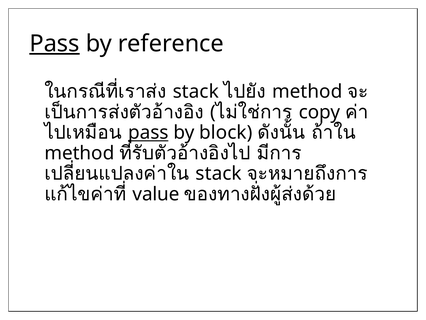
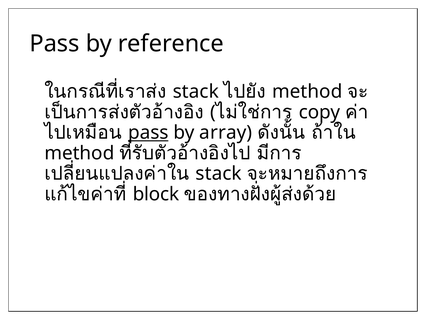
Pass underline: present -> none (54, 44)
block: block -> array (226, 132)
value: value -> block (156, 194)
